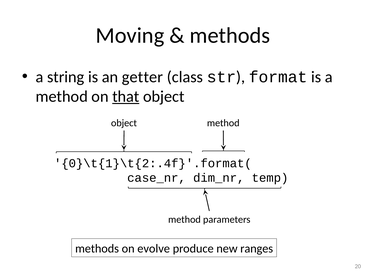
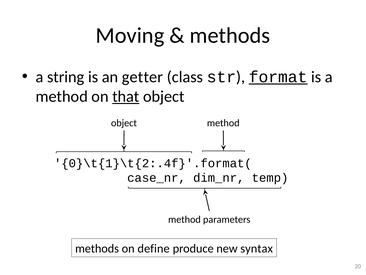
format underline: none -> present (278, 77)
evolve: evolve -> define (154, 248)
ranges: ranges -> syntax (257, 248)
